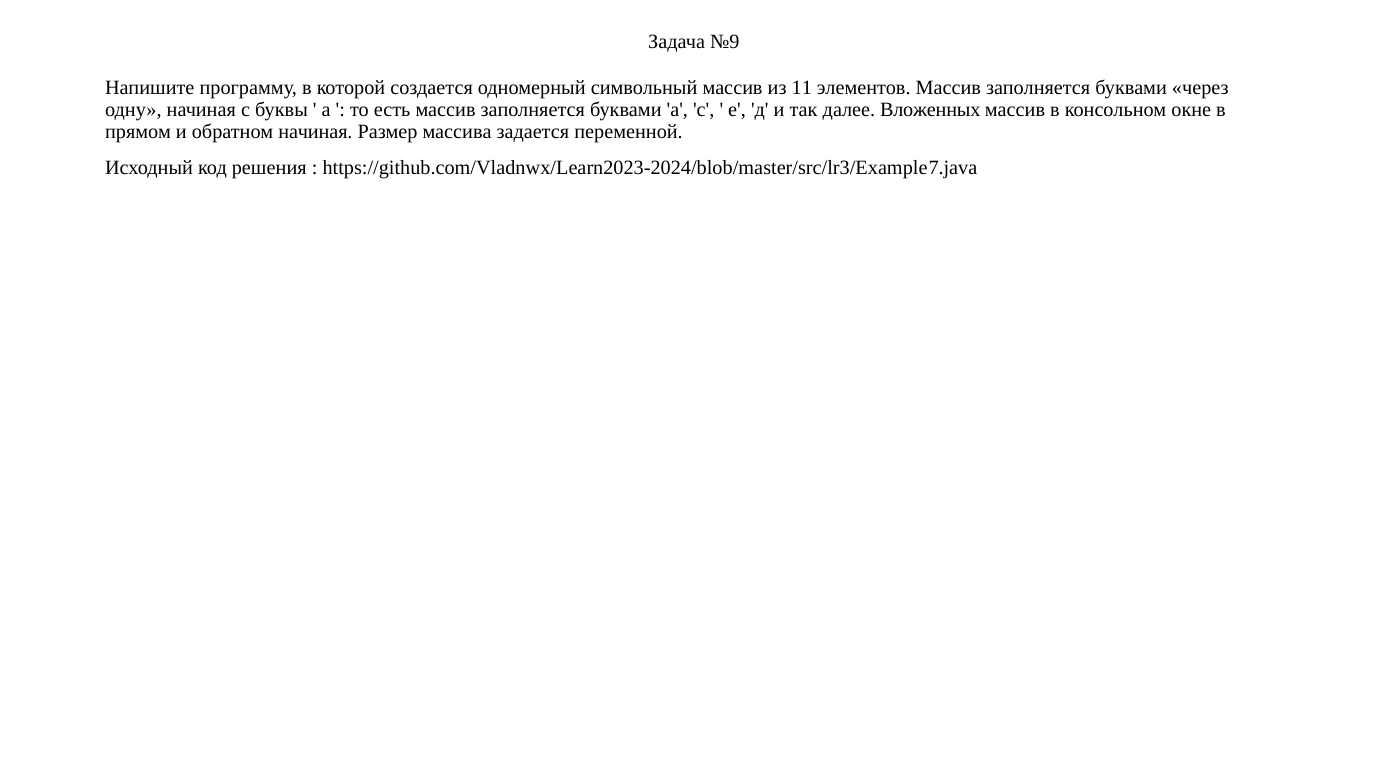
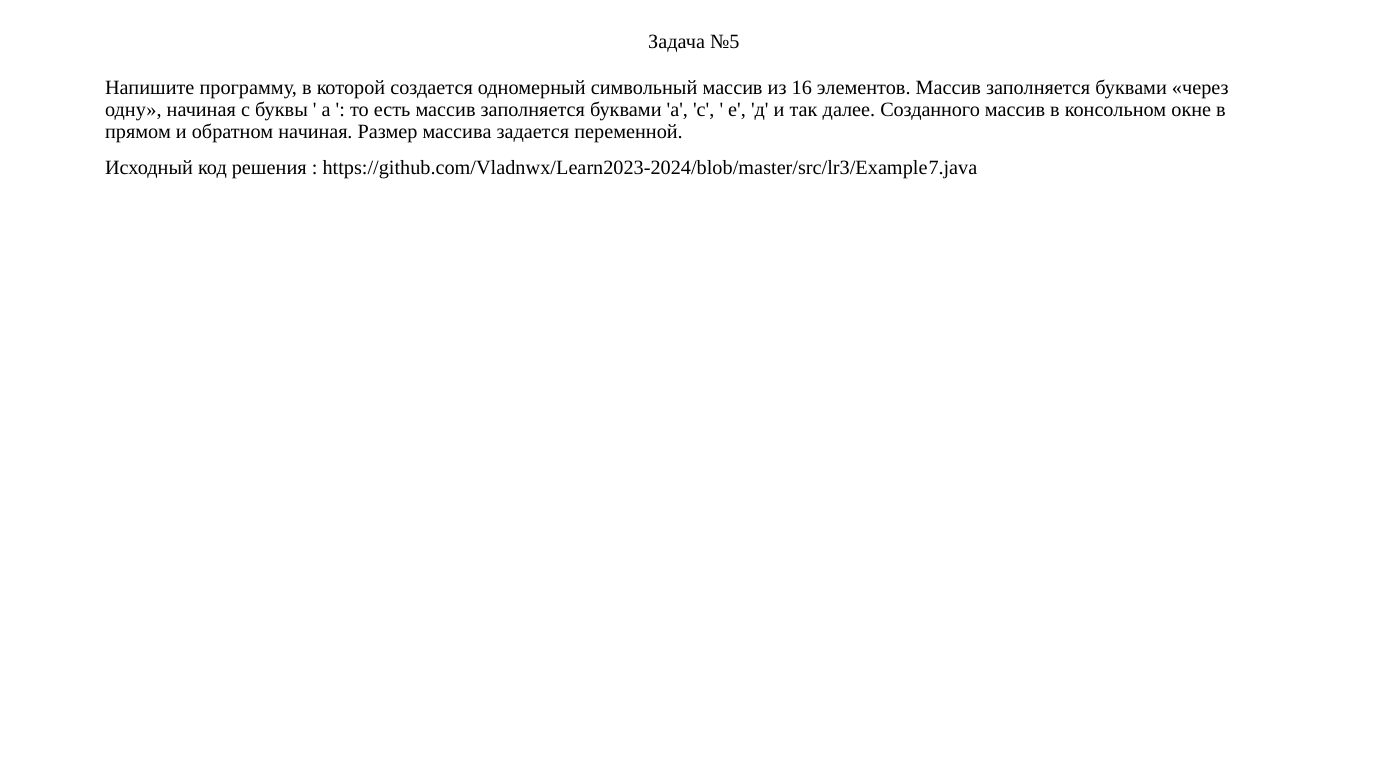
№9: №9 -> №5 (725, 42)
11: 11 -> 16 (802, 88)
Вложенных: Вложенных -> Созданного (930, 110)
